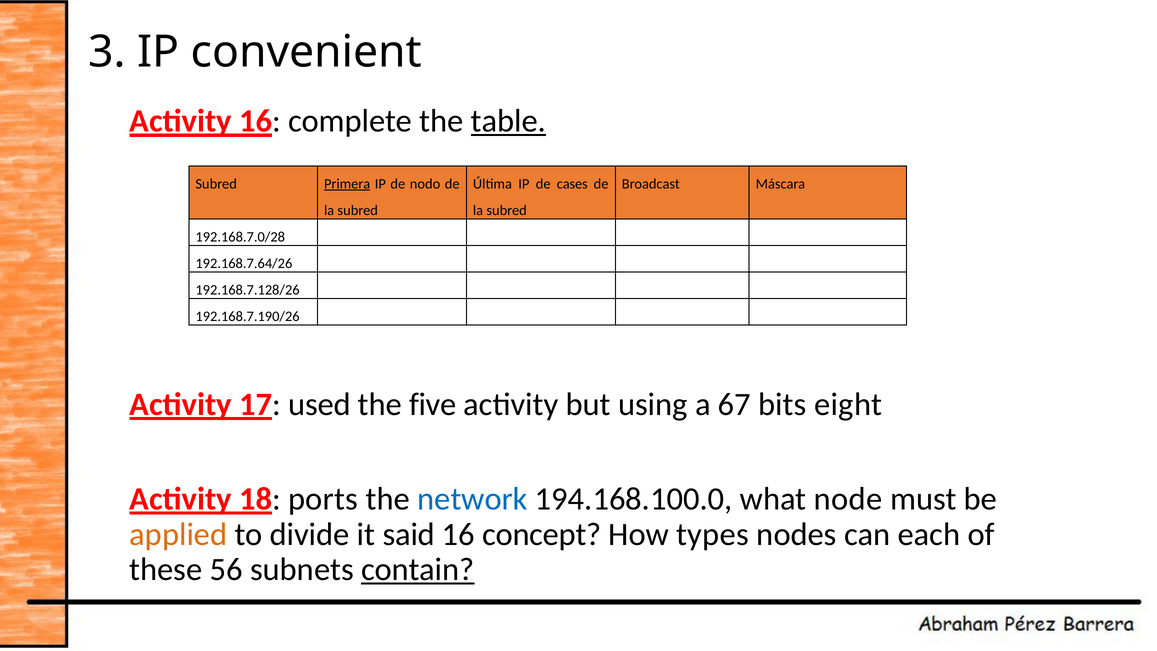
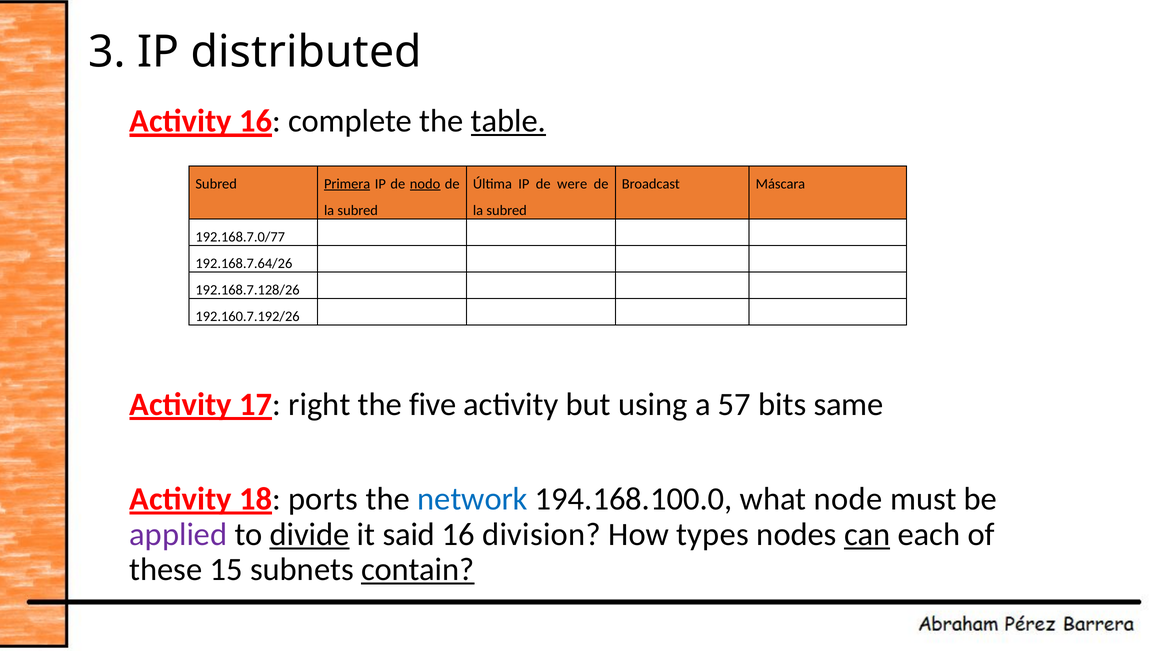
convenient: convenient -> distributed (306, 52)
nodo underline: none -> present (425, 184)
cases: cases -> were (572, 184)
192.168.7.0/28: 192.168.7.0/28 -> 192.168.7.0/77 (240, 237)
192.168.7.190/26: 192.168.7.190/26 -> 192.160.7.192/26 (248, 316)
used: used -> right (319, 404)
67: 67 -> 57 (734, 404)
eight: eight -> same (849, 404)
applied colour: orange -> purple (178, 534)
divide underline: none -> present (310, 534)
concept: concept -> division (542, 534)
can underline: none -> present (867, 534)
56: 56 -> 15 (226, 569)
